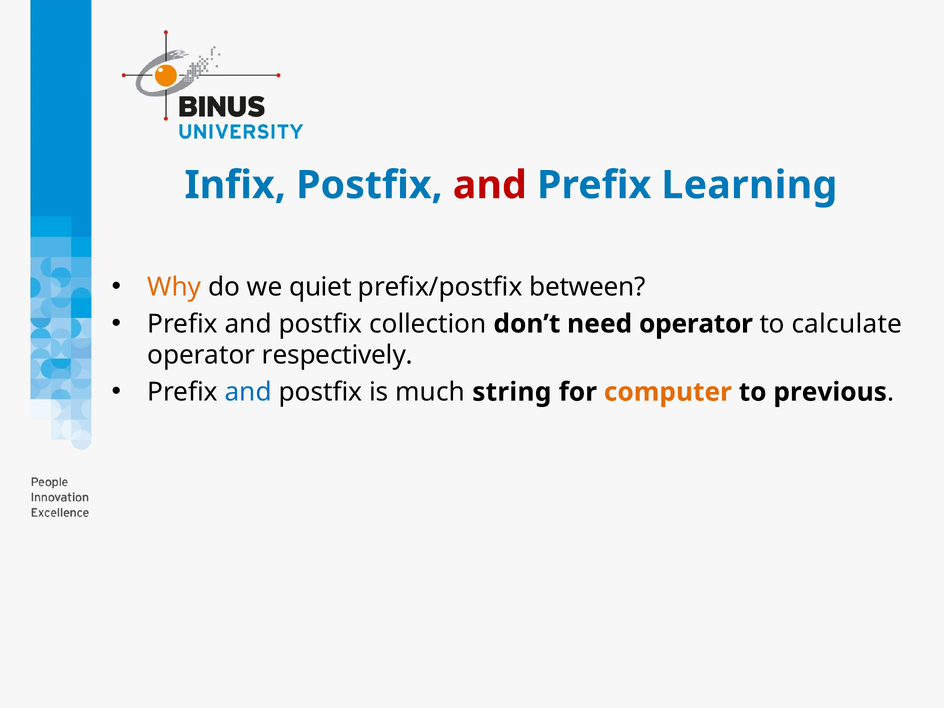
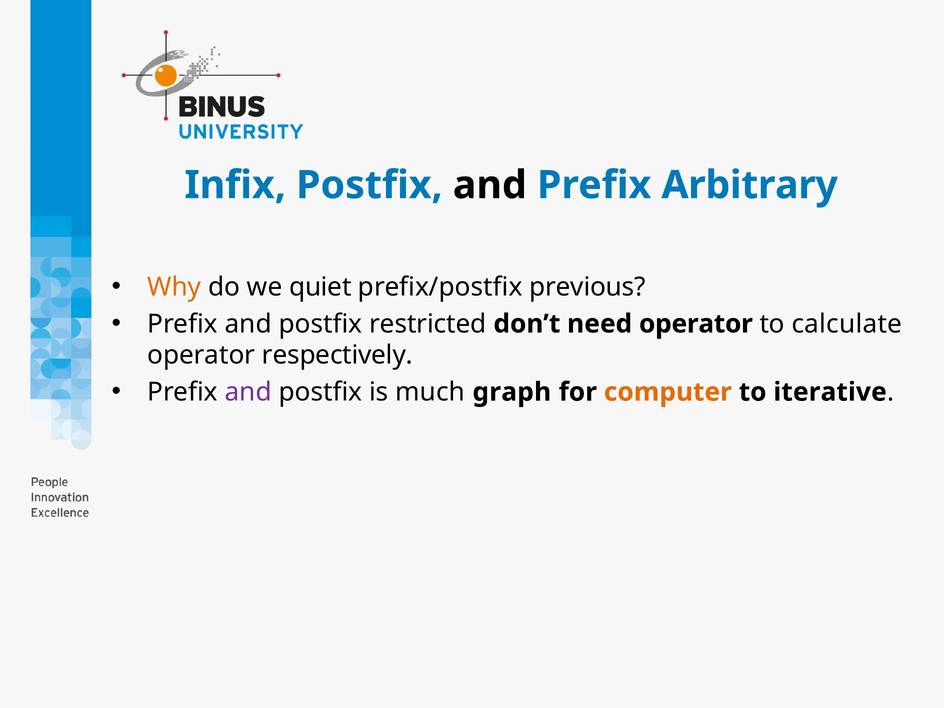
and colour: red -> black (490, 185)
Learning: Learning -> Arbitrary (750, 185)
between: between -> previous (587, 287)
collection: collection -> restricted (428, 324)
and colour: blue -> purple (248, 392)
string: string -> graph (512, 392)
previous: previous -> iterative (830, 392)
